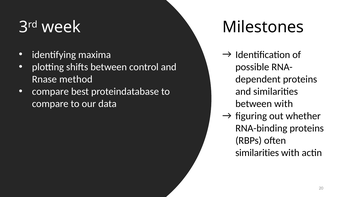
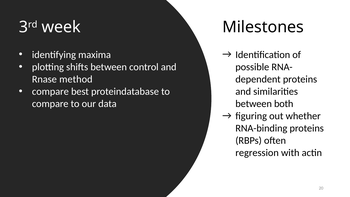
between with: with -> both (284, 104)
similarities: similarities -> regression (257, 153)
